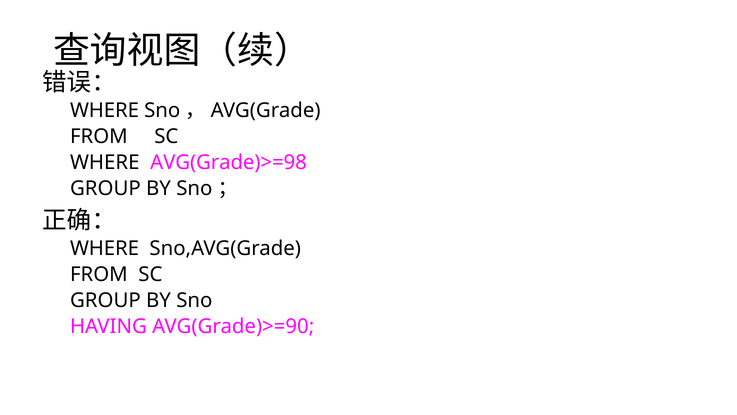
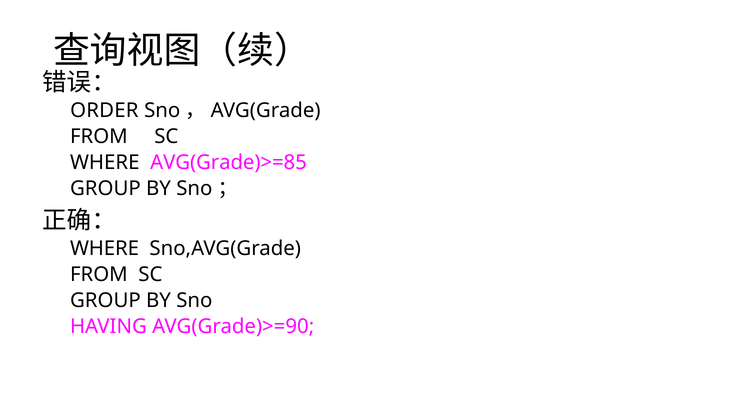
WHERE: WHERE -> ORDER (104, 110)
AVG(Grade)>=98: AVG(Grade)>=98 -> AVG(Grade)>=85 (229, 162)
